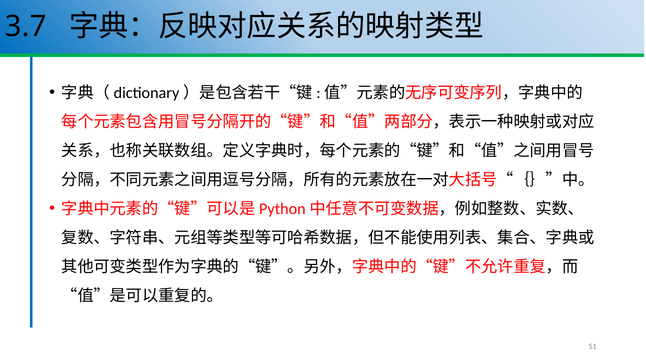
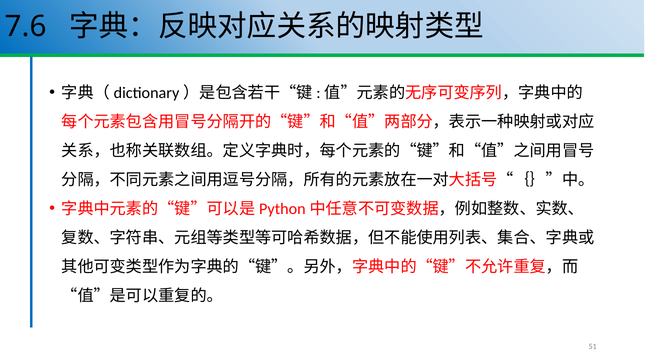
3.7: 3.7 -> 7.6 (26, 27)
